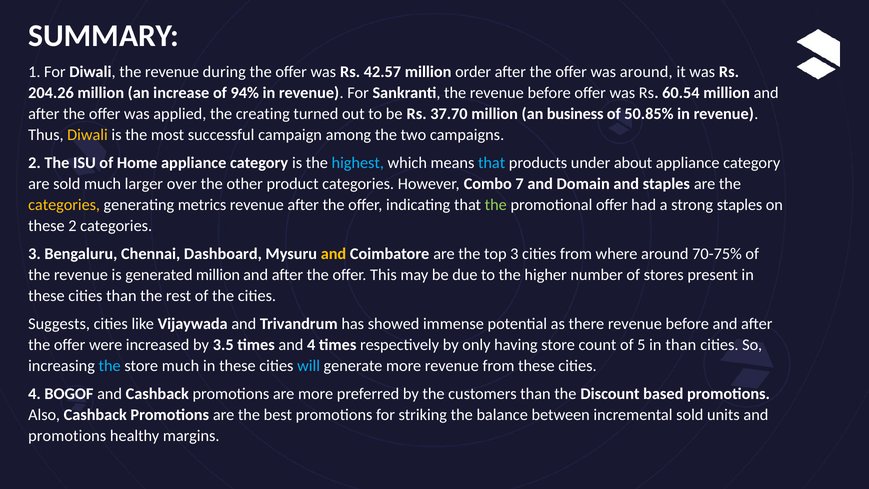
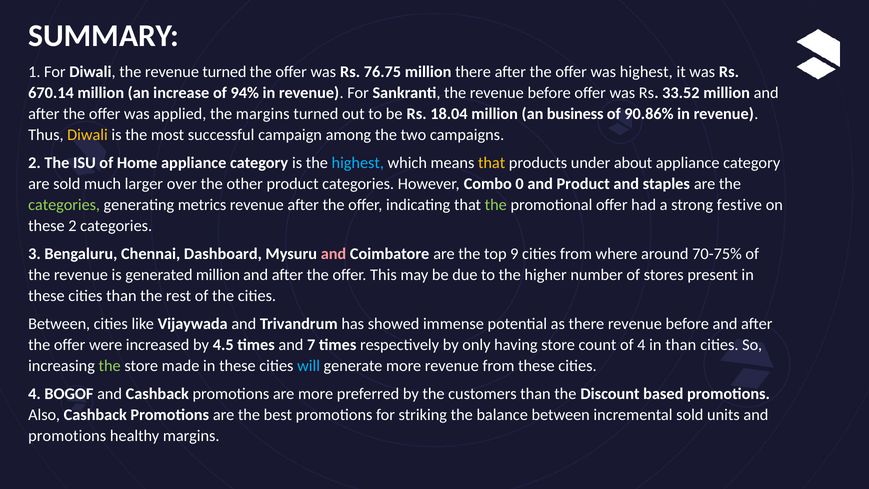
revenue during: during -> turned (224, 72)
42.57: 42.57 -> 76.75 (382, 72)
million order: order -> there (473, 72)
was around: around -> highest (646, 72)
204.26: 204.26 -> 670.14 (51, 93)
60.54: 60.54 -> 33.52 (681, 93)
the creating: creating -> margins (263, 114)
37.70: 37.70 -> 18.04 (449, 114)
50.85%: 50.85% -> 90.86% (649, 114)
that colour: light blue -> yellow (492, 163)
7: 7 -> 0 (520, 184)
and Domain: Domain -> Product (583, 184)
categories colour: yellow -> light green (64, 205)
strong staples: staples -> festive (739, 205)
and colour: yellow -> pink (334, 254)
top 3: 3 -> 9 (514, 254)
Suggests: Suggests -> Between (59, 324)
3.5: 3.5 -> 4.5 (223, 345)
and 4: 4 -> 7 (311, 345)
of 5: 5 -> 4 (641, 345)
the colour: light blue -> light green (110, 366)
store much: much -> made (181, 366)
